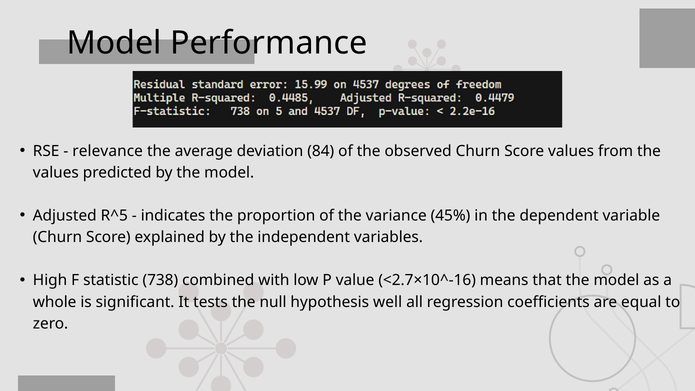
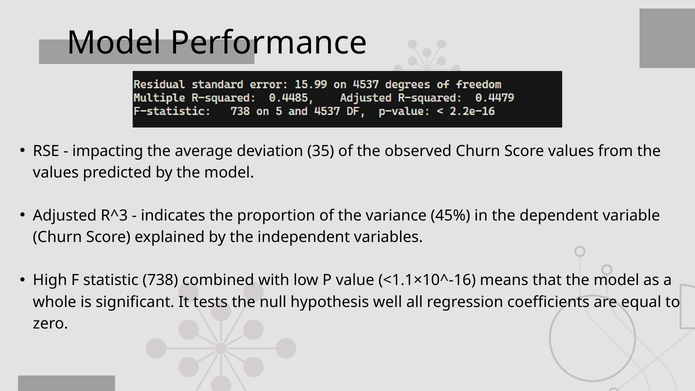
relevance: relevance -> impacting (108, 151)
84: 84 -> 35 (321, 151)
R^5: R^5 -> R^3 (114, 216)
<2.7×10^-16: <2.7×10^-16 -> <1.1×10^-16 (427, 280)
